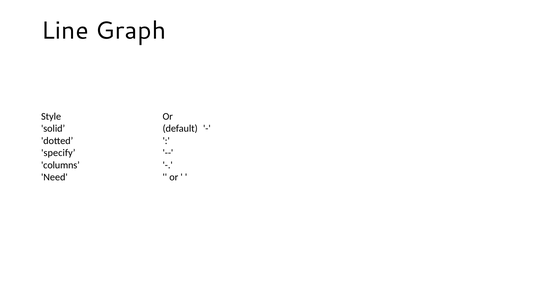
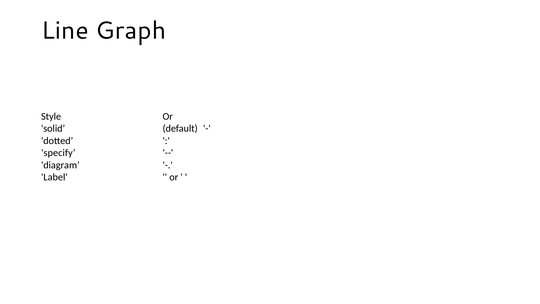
columns: columns -> diagram (60, 165)
Need: Need -> Label (54, 177)
